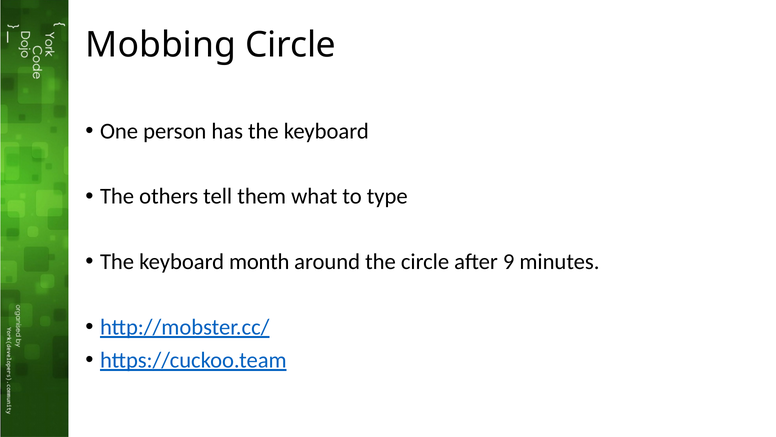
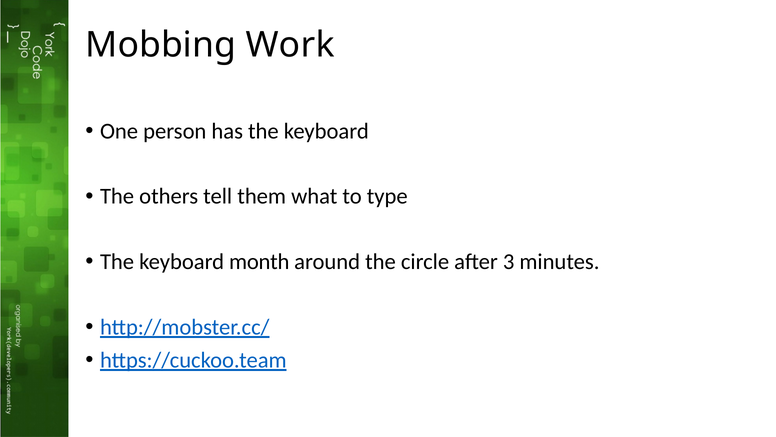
Mobbing Circle: Circle -> Work (290, 45)
9: 9 -> 3 (509, 261)
